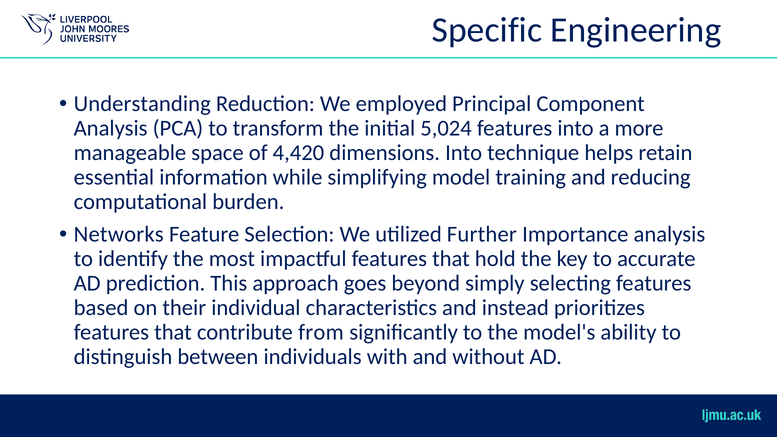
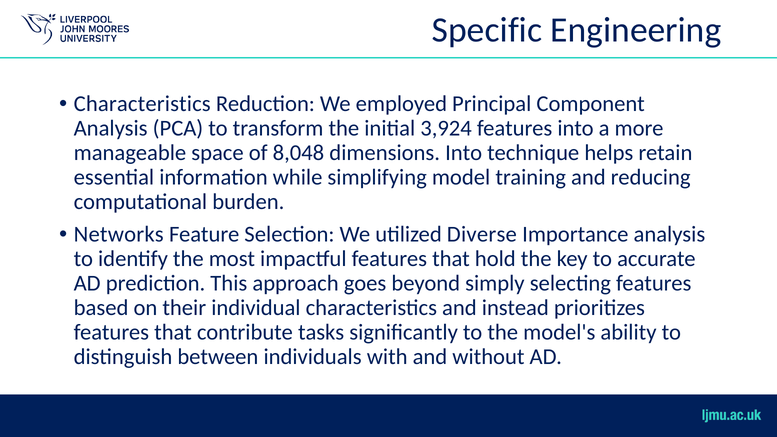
Understanding: Understanding -> Characteristics (142, 104)
5,024: 5,024 -> 3,924 (446, 128)
4,420: 4,420 -> 8,048 (298, 153)
Further: Further -> Diverse (482, 234)
from: from -> tasks (321, 332)
